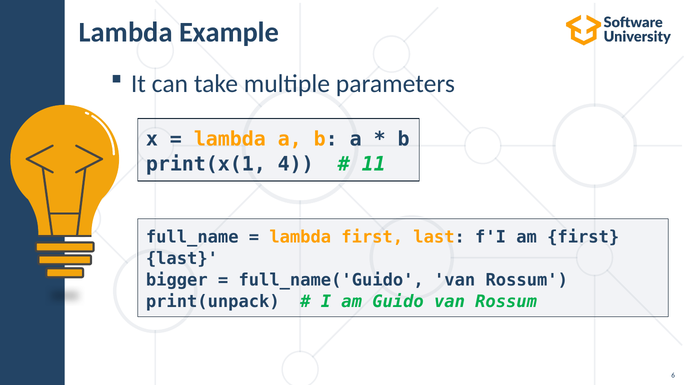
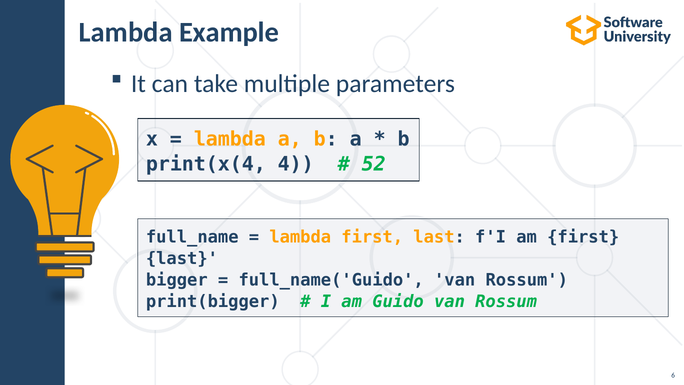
print(x(1: print(x(1 -> print(x(4 (206, 164)
11: 11 -> 52 (374, 164)
print(unpack: print(unpack -> print(bigger (213, 302)
